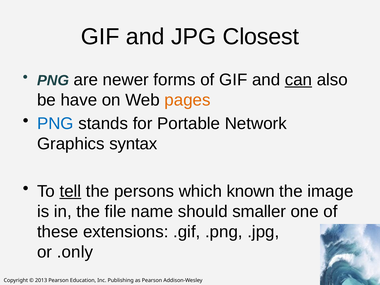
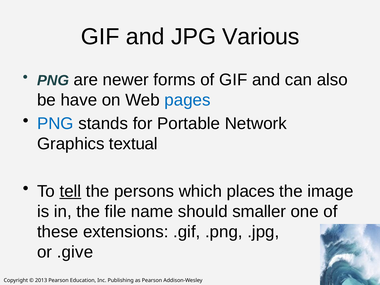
Closest: Closest -> Various (261, 37)
can underline: present -> none (298, 80)
pages colour: orange -> blue (187, 100)
syntax: syntax -> textual (133, 144)
known: known -> places (251, 191)
.only: .only -> .give (75, 252)
